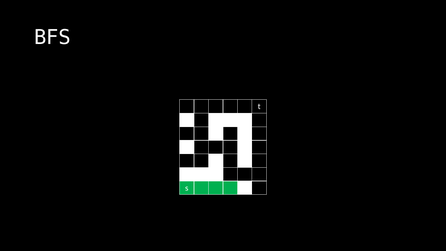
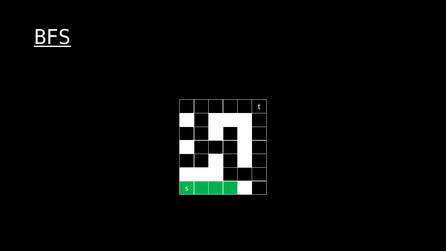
BFS underline: none -> present (52, 37)
